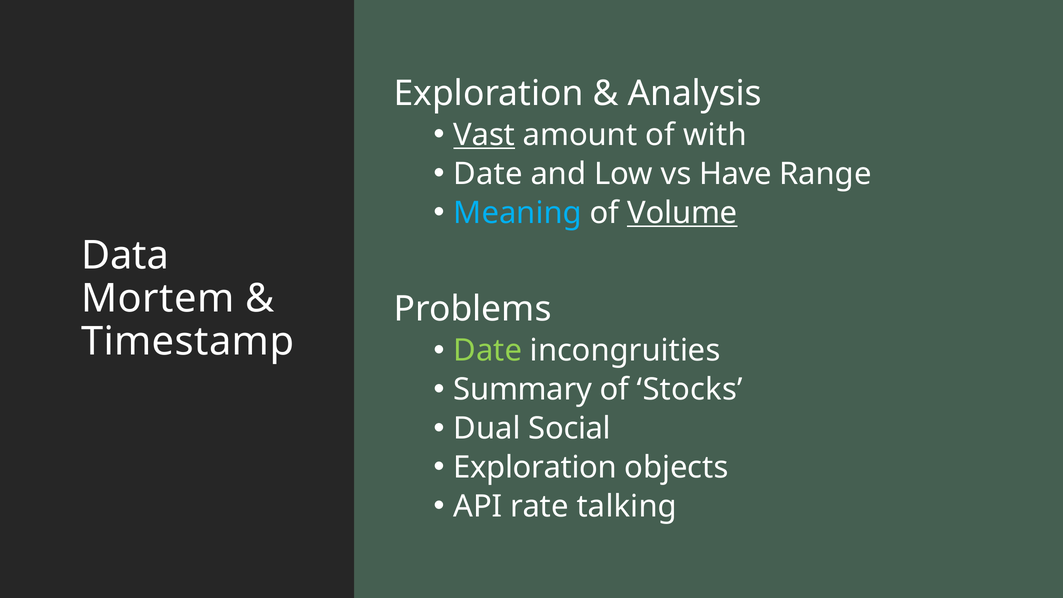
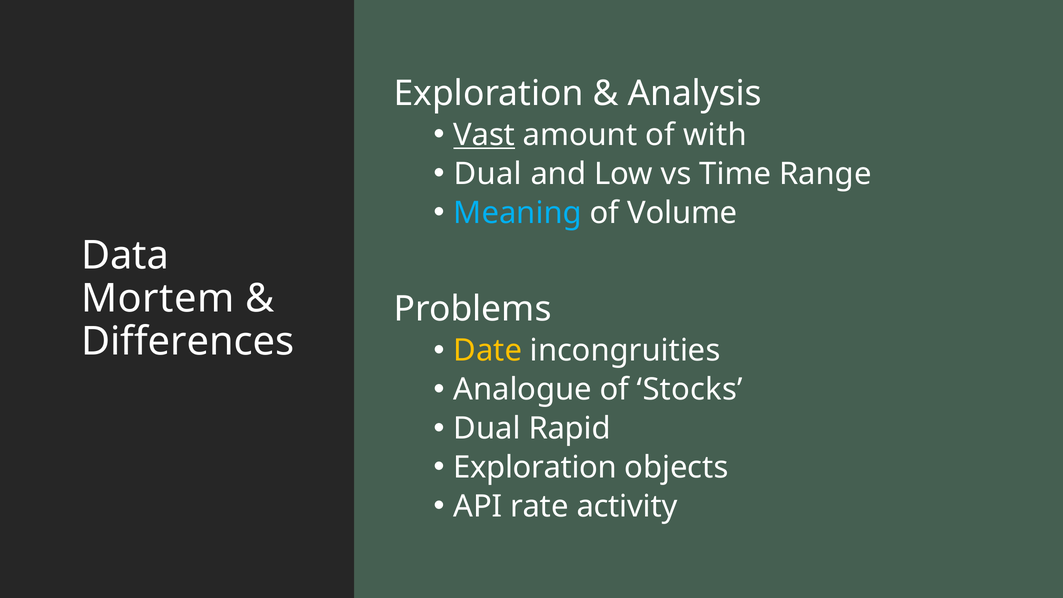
Date: Date -> Dual (488, 174)
Have: Have -> Time (735, 174)
Volume underline: present -> none (682, 213)
Timestamp: Timestamp -> Differences (188, 342)
Date colour: light green -> yellow (488, 351)
Summary: Summary -> Analogue (523, 389)
Social: Social -> Rapid (570, 428)
talking: talking -> activity (627, 506)
